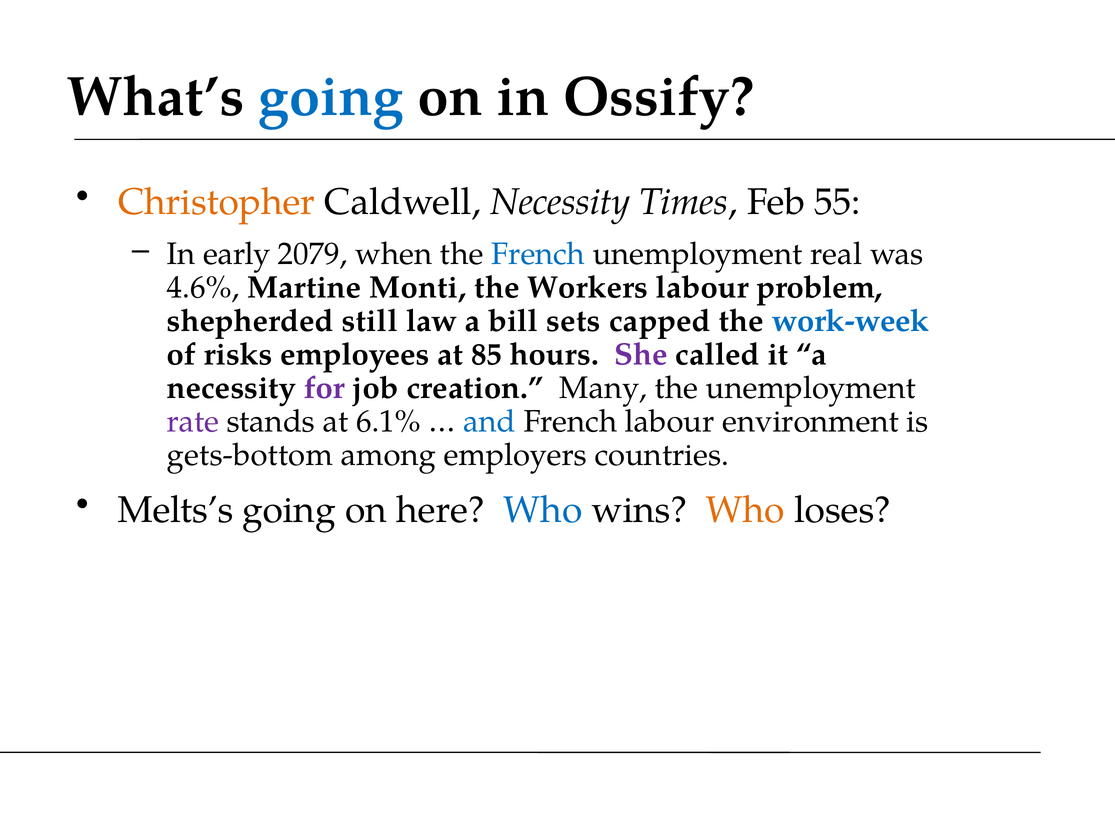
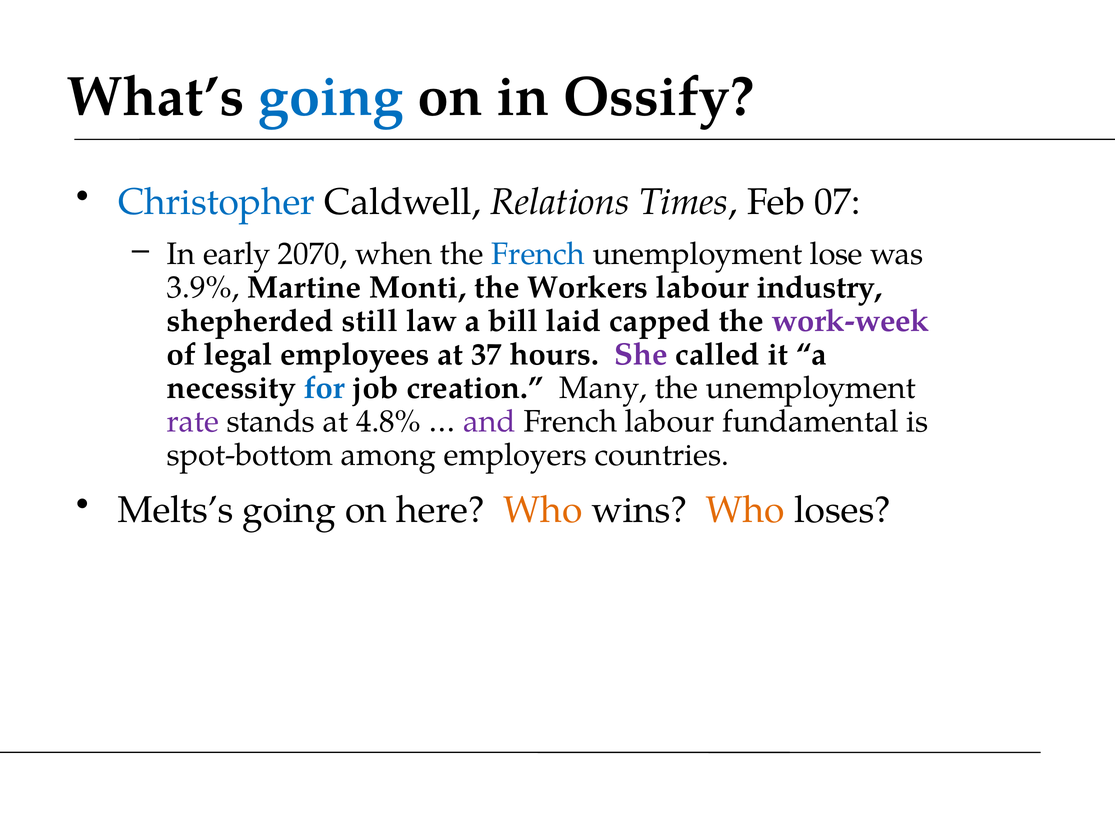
Christopher colour: orange -> blue (217, 202)
Caldwell Necessity: Necessity -> Relations (560, 202)
55: 55 -> 07 (838, 202)
2079: 2079 -> 2070 (313, 254)
real: real -> lose (836, 254)
4.6%: 4.6% -> 3.9% (203, 288)
problem: problem -> industry (820, 288)
sets: sets -> laid (573, 321)
work-week colour: blue -> purple (851, 321)
risks: risks -> legal (238, 355)
85: 85 -> 37 (486, 355)
for colour: purple -> blue (324, 388)
6.1%: 6.1% -> 4.8% (389, 422)
and colour: blue -> purple (490, 422)
environment: environment -> fundamental (810, 422)
gets-bottom: gets-bottom -> spot-bottom (250, 455)
Who colour: blue -> orange (543, 510)
